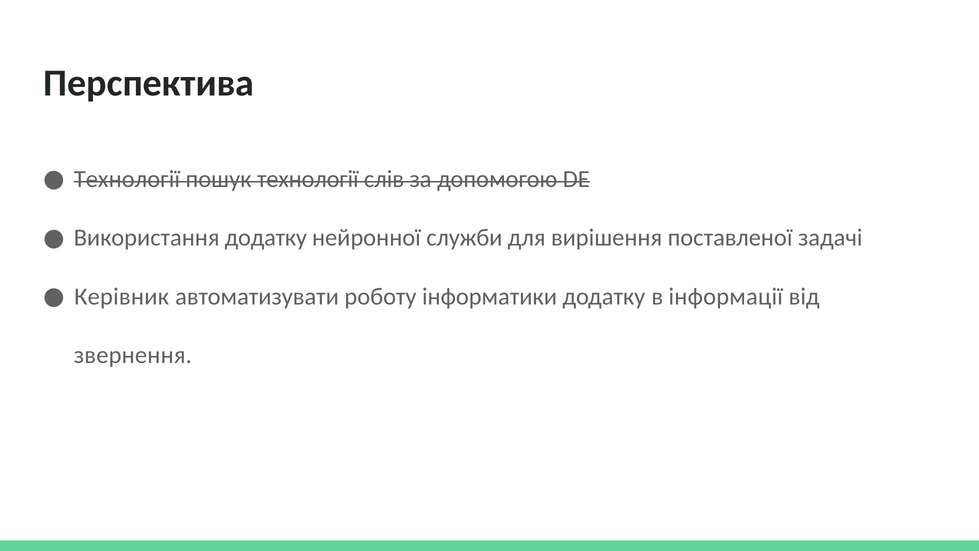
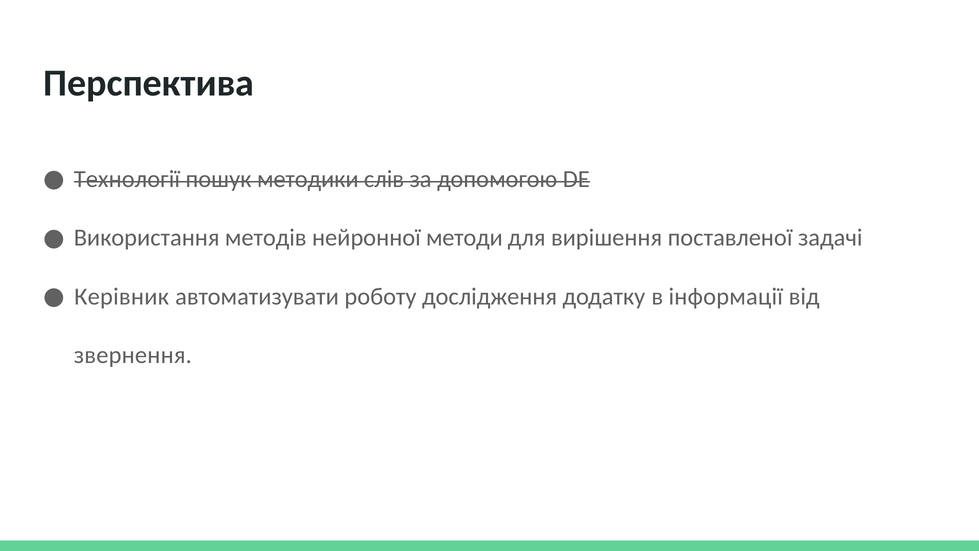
пошук технології: технології -> методики (308, 179)
Використання додатку: додатку -> методів (266, 238)
служби: служби -> методи (464, 238)
інформатики: інформатики -> дослідження (490, 296)
